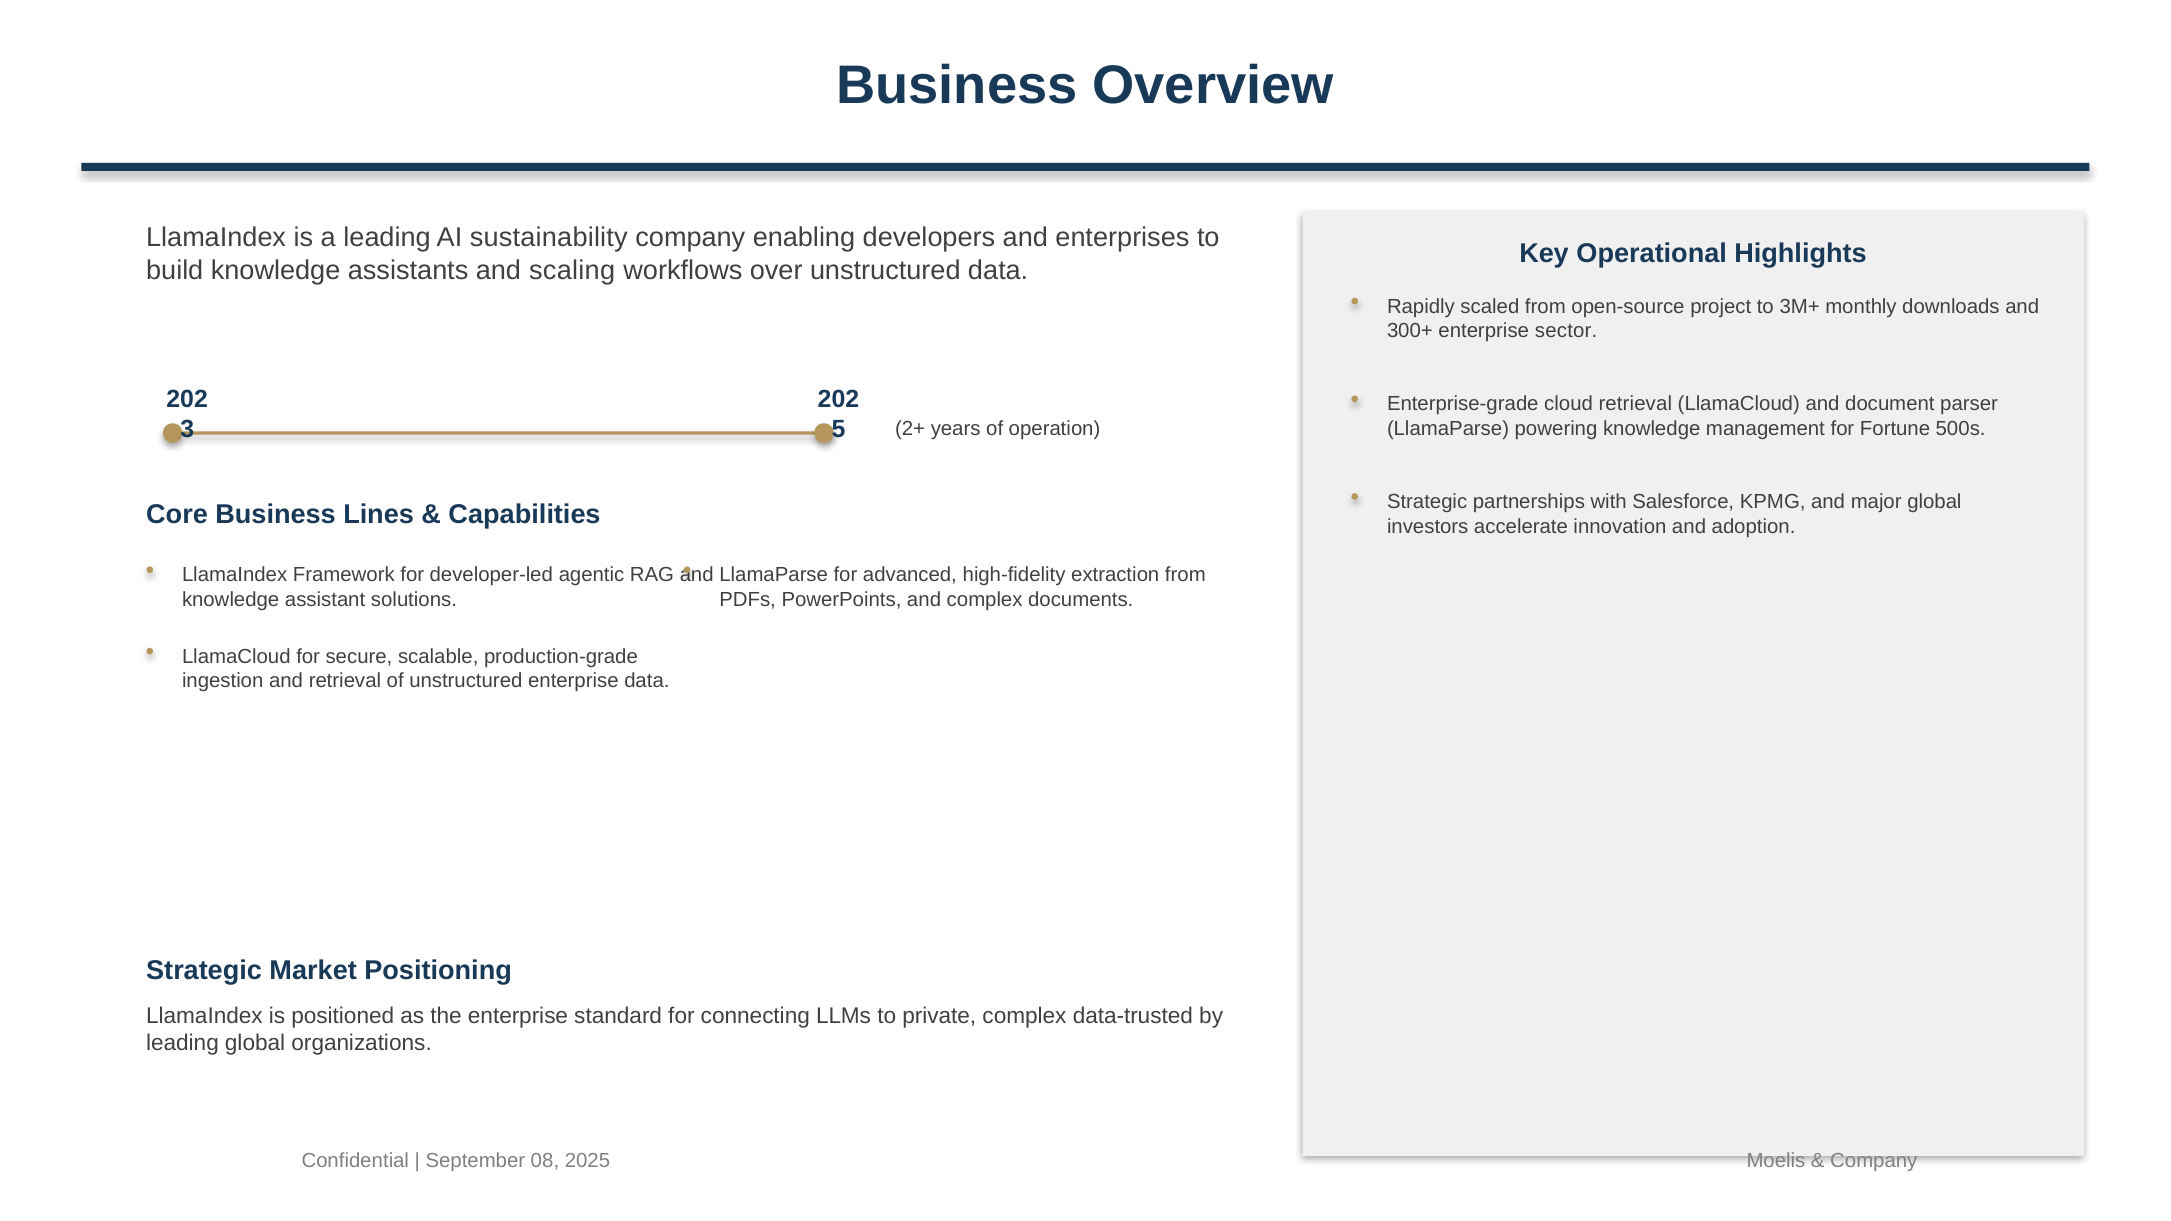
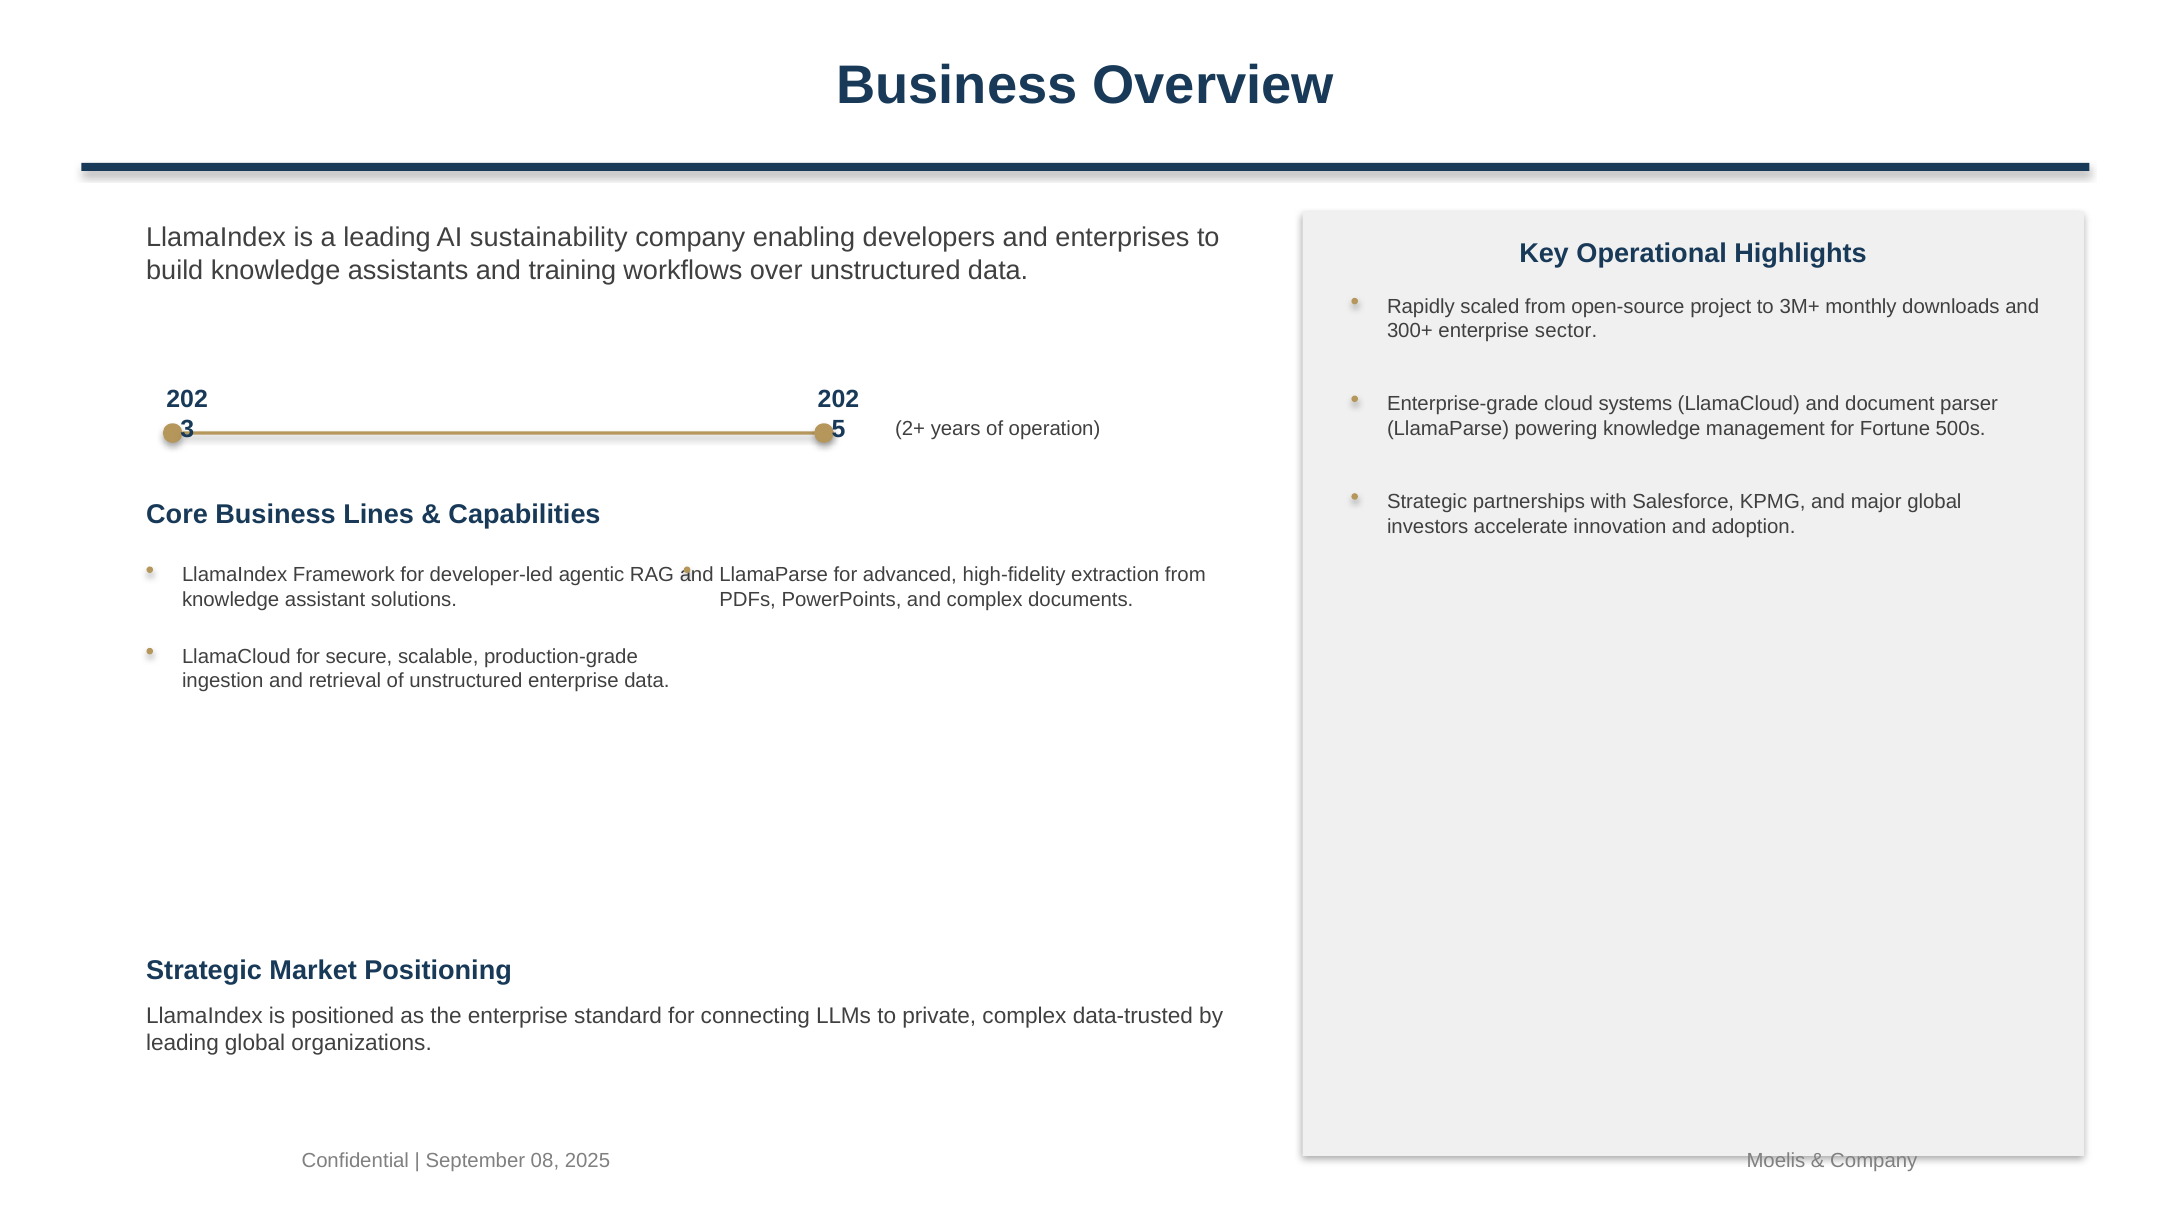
scaling: scaling -> training (572, 270)
cloud retrieval: retrieval -> systems (1635, 404)
